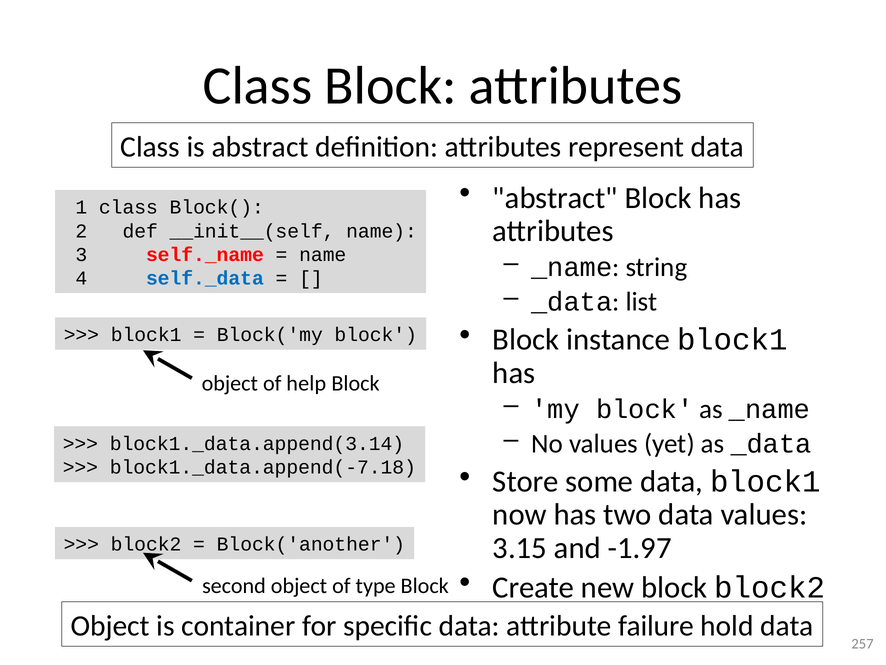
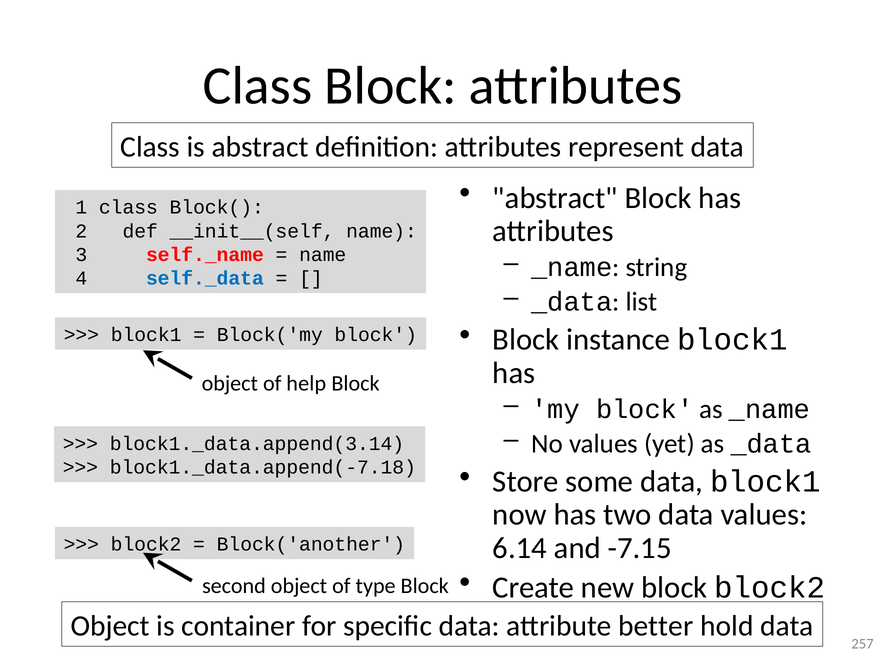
3.15: 3.15 -> 6.14 (520, 548)
-1.97: -1.97 -> -7.15 (640, 548)
failure: failure -> better (656, 626)
